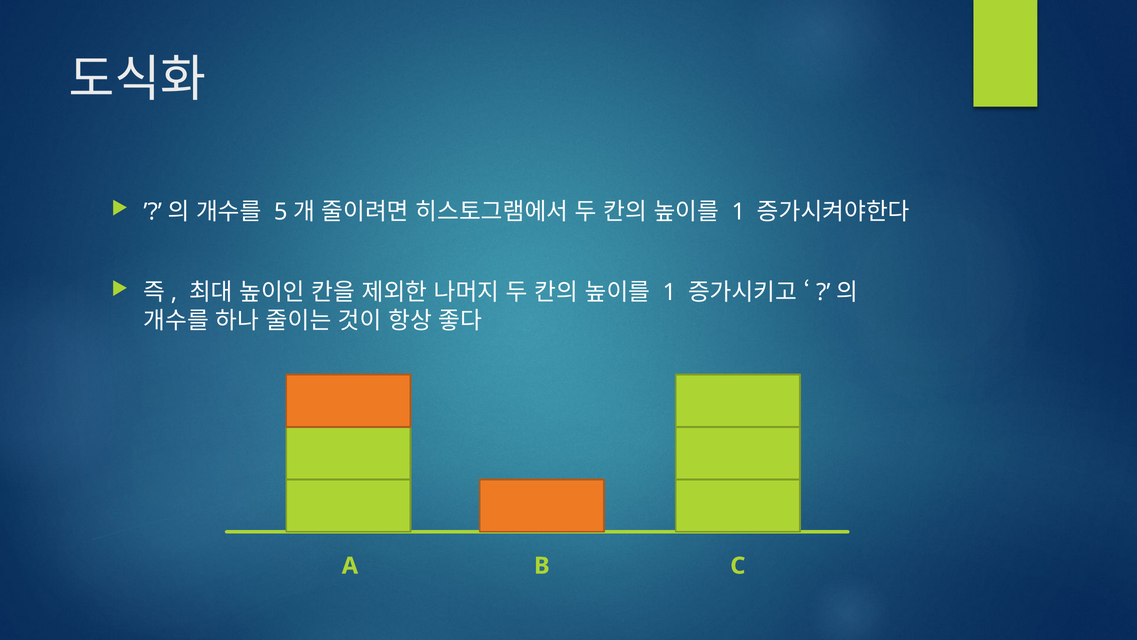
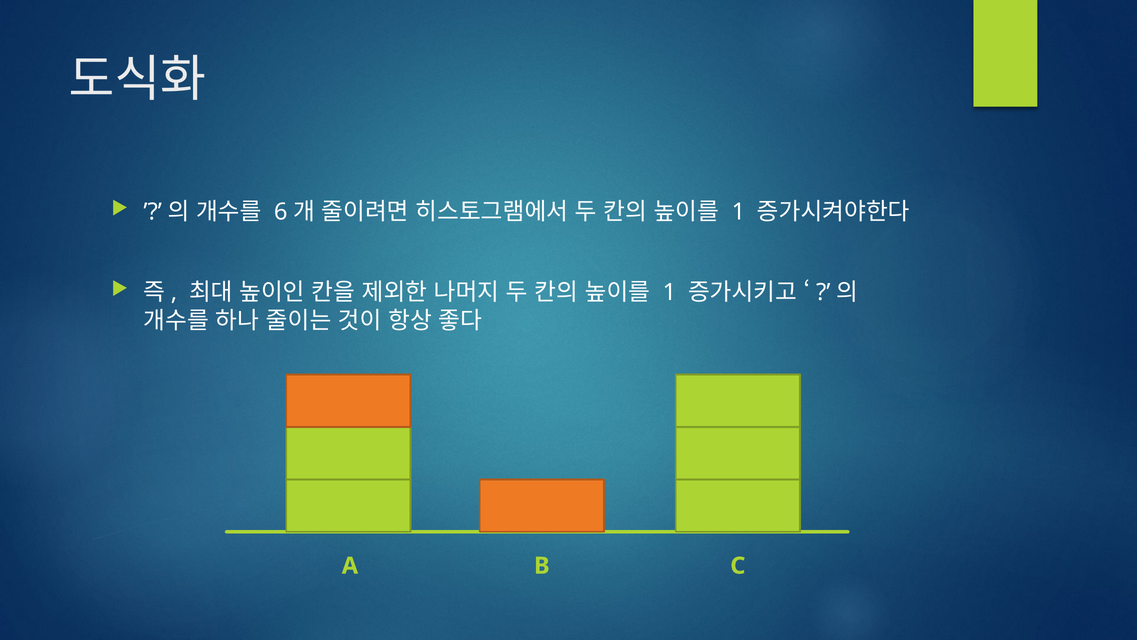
5: 5 -> 6 (281, 212)
